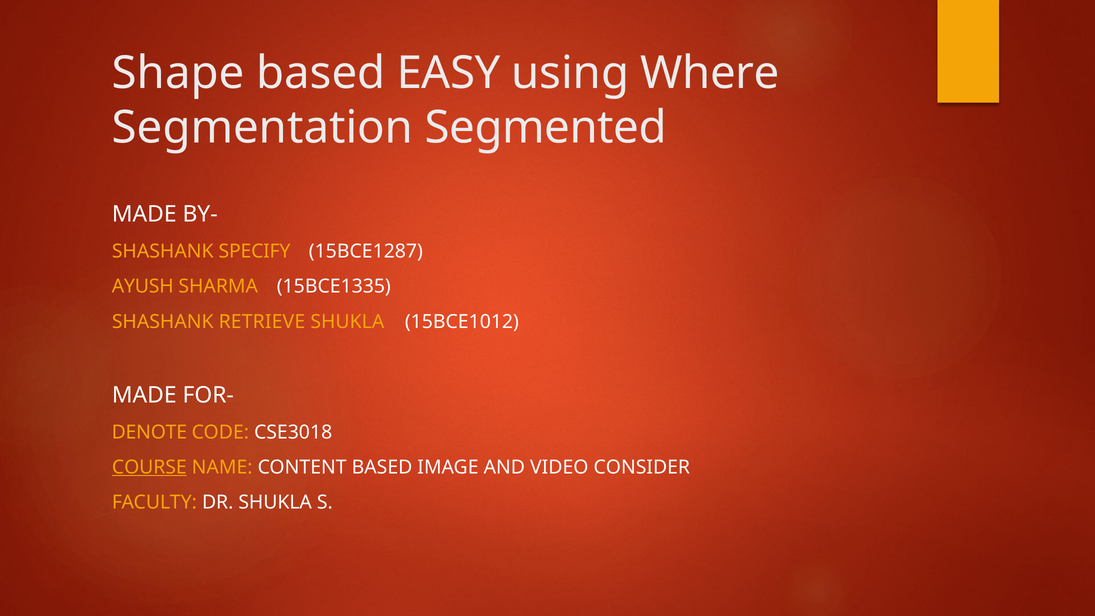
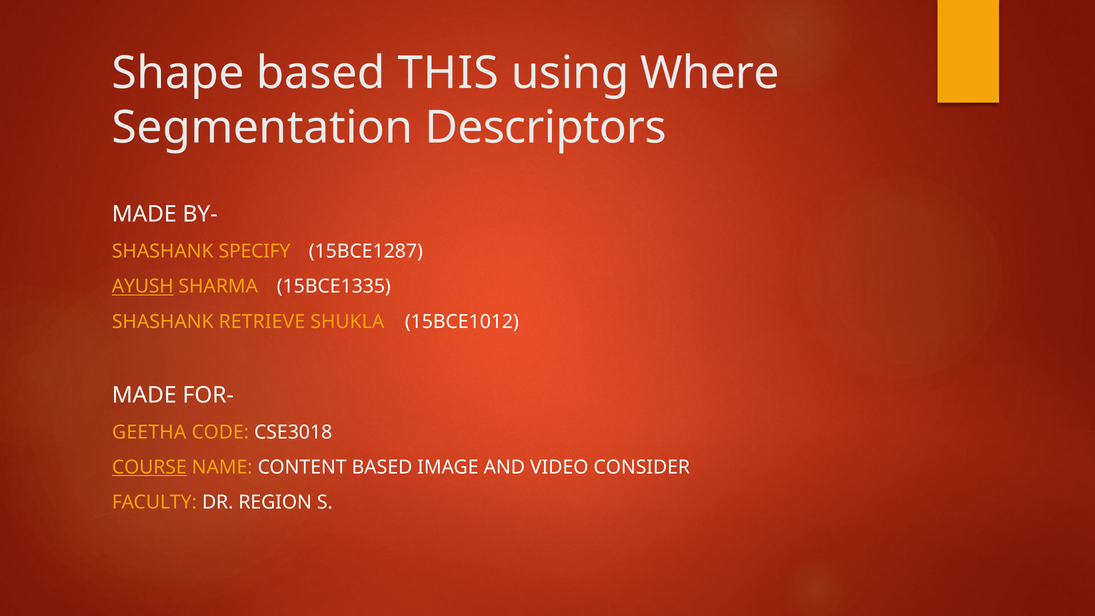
EASY: EASY -> THIS (448, 73)
Segmented: Segmented -> Descriptors (546, 128)
AYUSH underline: none -> present (143, 287)
DENOTE: DENOTE -> GEETHA (149, 432)
DR SHUKLA: SHUKLA -> REGION (275, 502)
